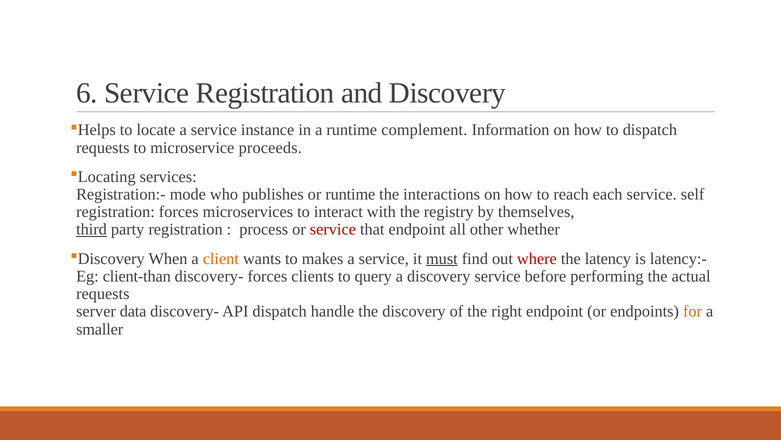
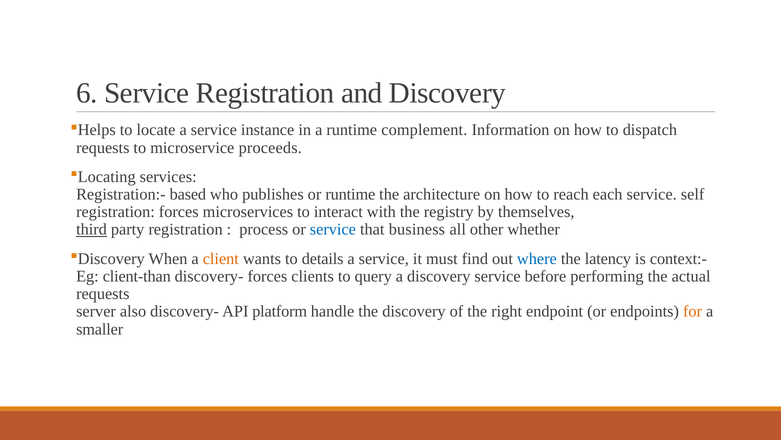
mode: mode -> based (188, 194)
interactions: interactions -> architecture (442, 194)
service colour: red -> blue (333, 229)
that endpoint: endpoint -> business (417, 229)
makes: makes -> details (323, 258)
must underline: present -> none (442, 258)
where colour: red -> blue (537, 258)
latency:-: latency:- -> context:- (678, 258)
data: data -> also (133, 311)
API dispatch: dispatch -> platform (280, 311)
